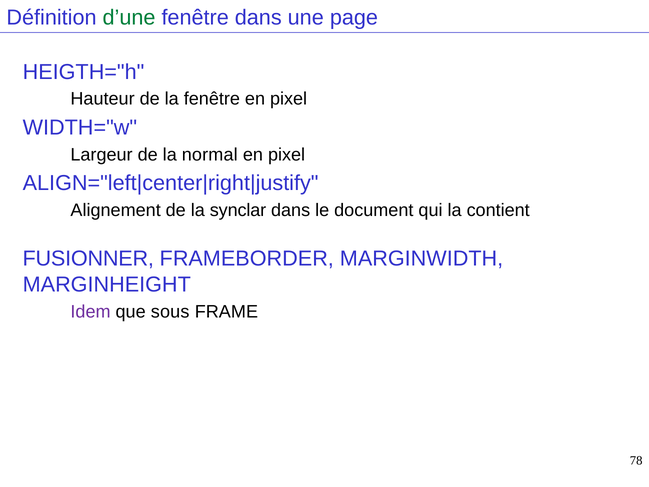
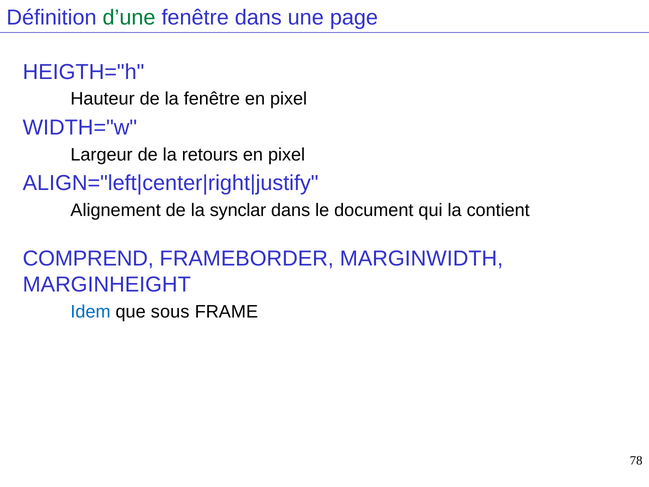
normal: normal -> retours (210, 155)
FUSIONNER: FUSIONNER -> COMPREND (88, 259)
Idem colour: purple -> blue (91, 312)
